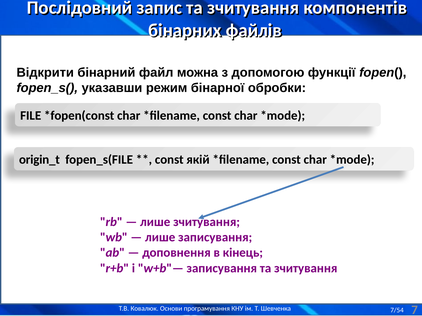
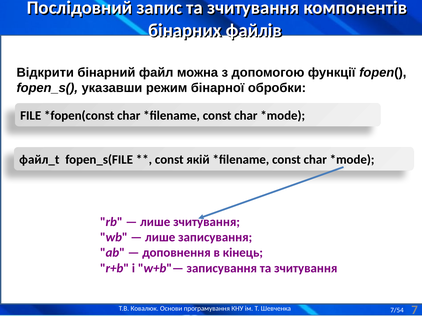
origin_t: origin_t -> файл_t (39, 160)
